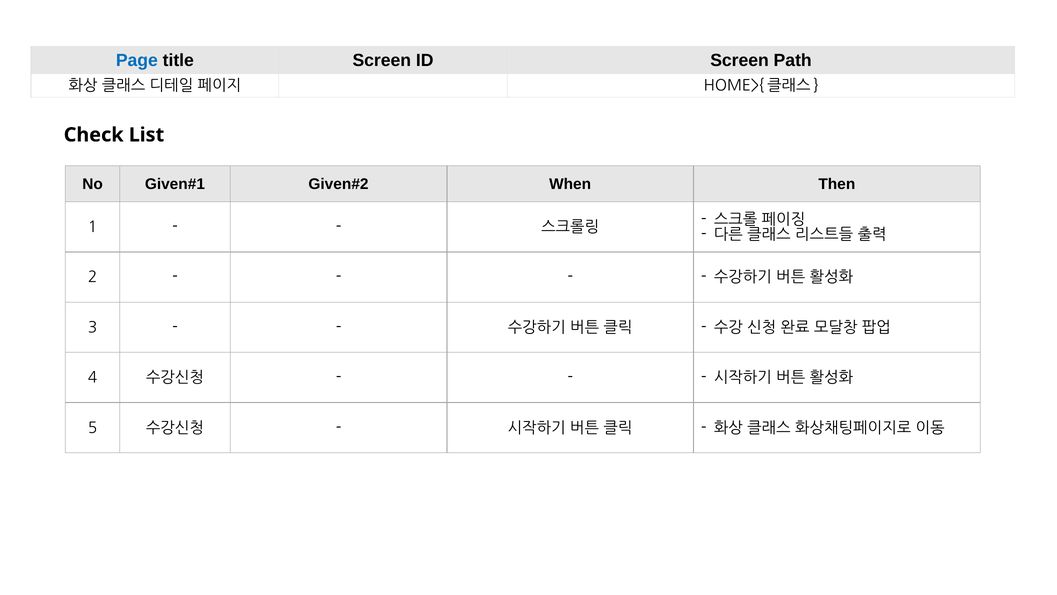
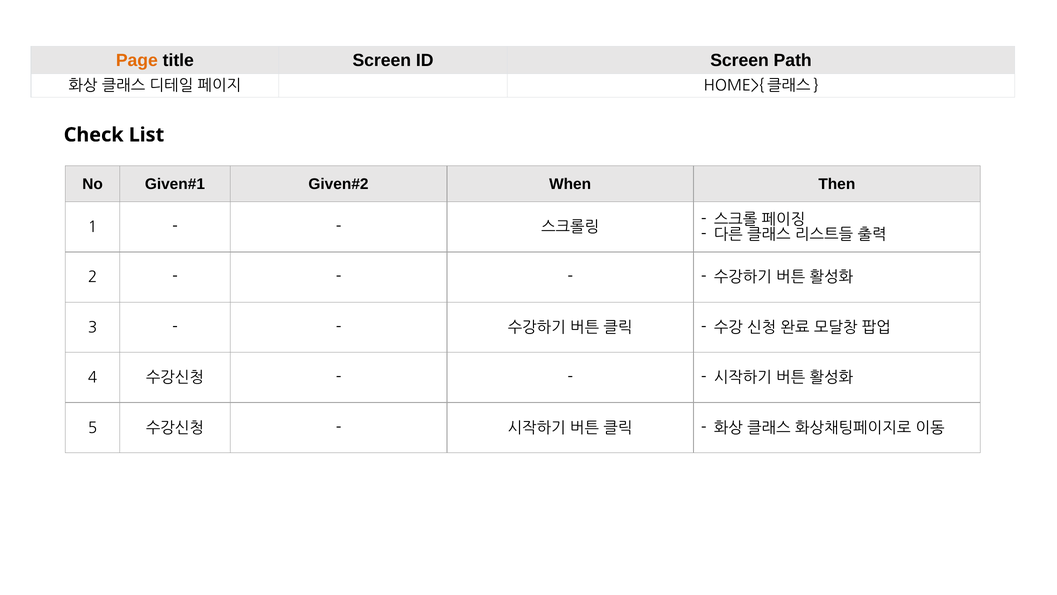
Page colour: blue -> orange (137, 60)
